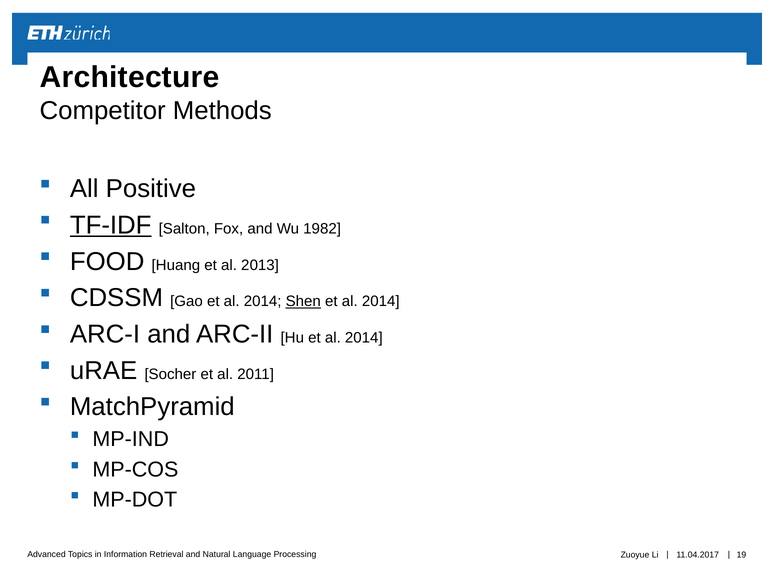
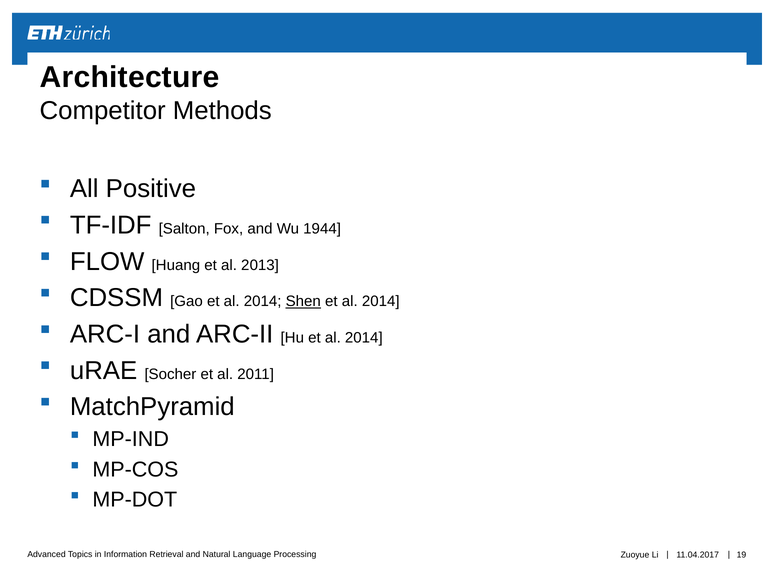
TF-IDF underline: present -> none (111, 225)
1982: 1982 -> 1944 (322, 228)
FOOD: FOOD -> FLOW (107, 261)
